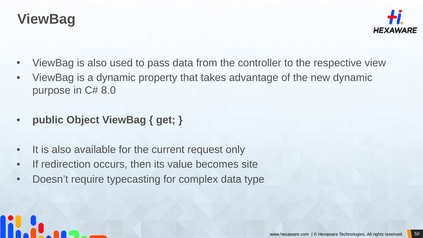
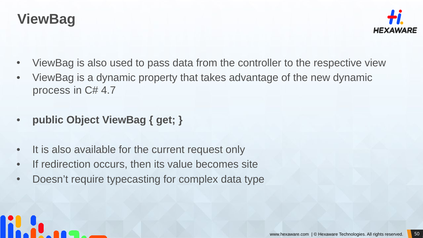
purpose: purpose -> process (51, 90)
8.0: 8.0 -> 4.7 (108, 90)
